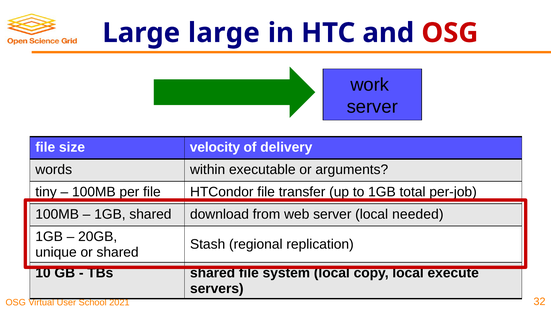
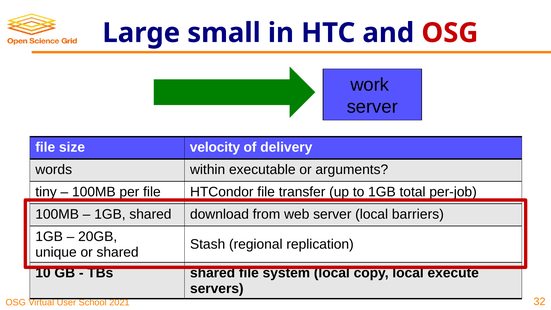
Large large: large -> small (224, 33)
needed: needed -> barriers (418, 214)
